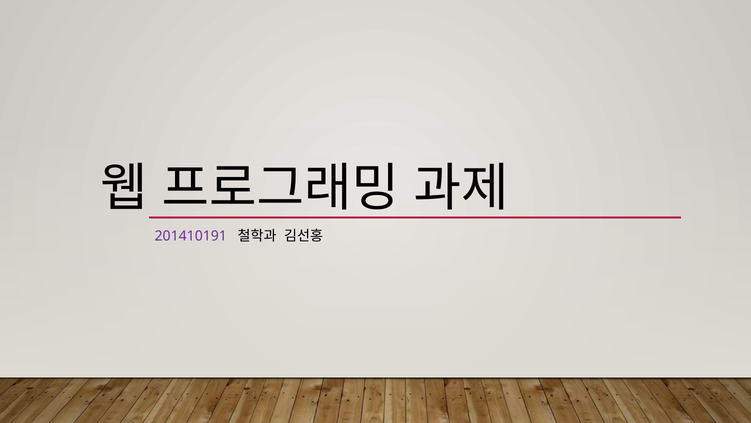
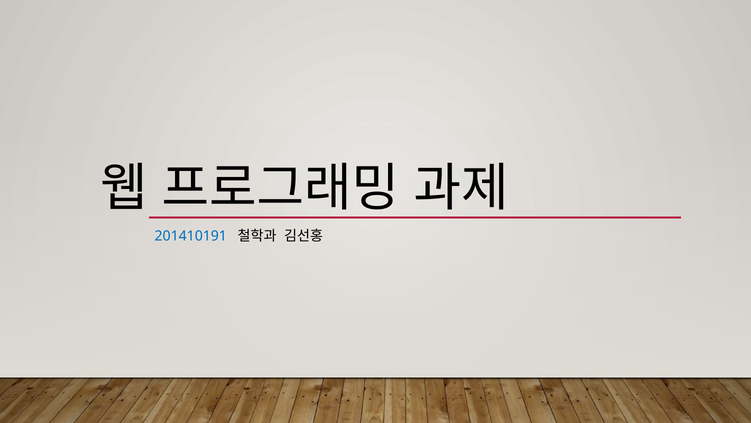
201410191 colour: purple -> blue (191, 236)
